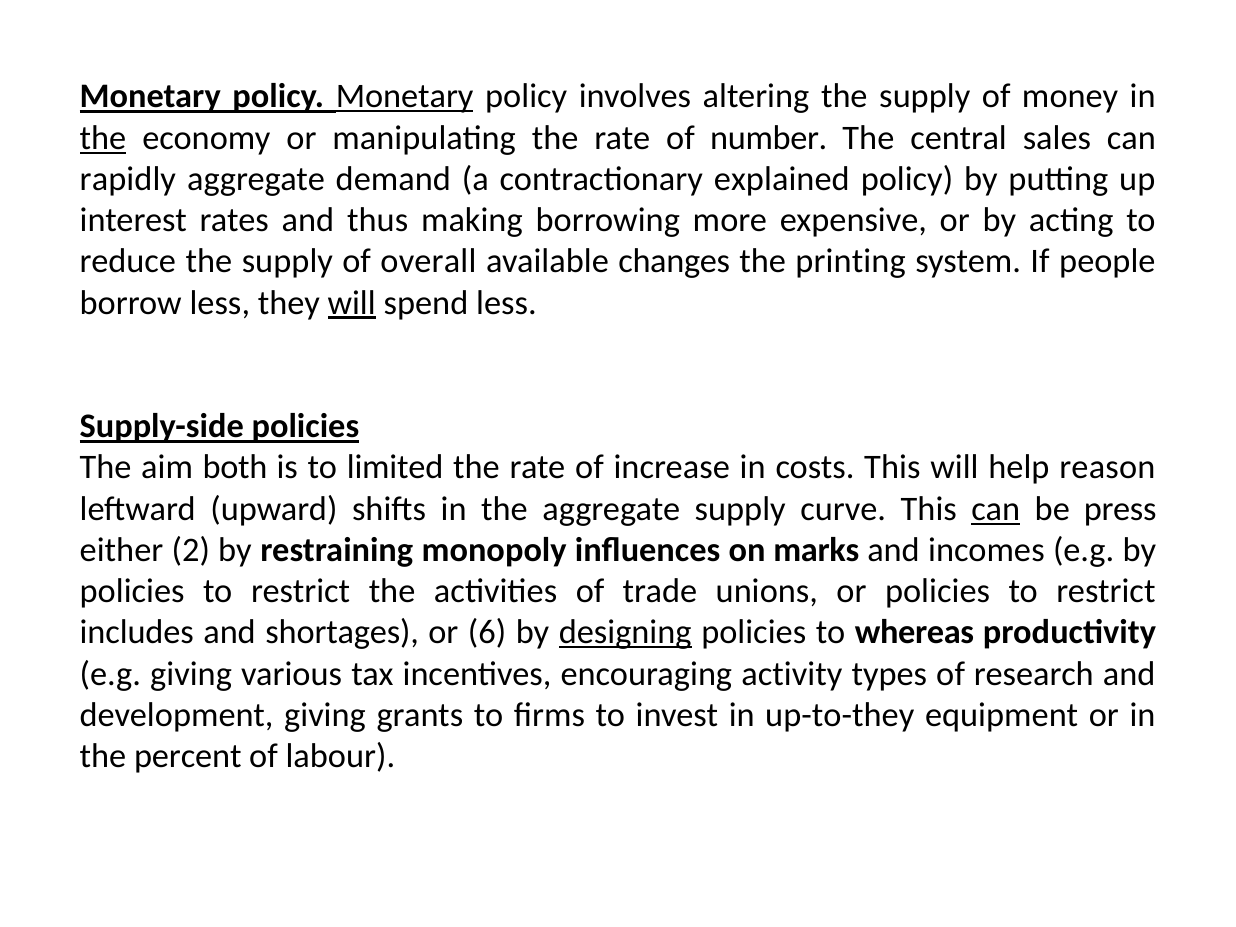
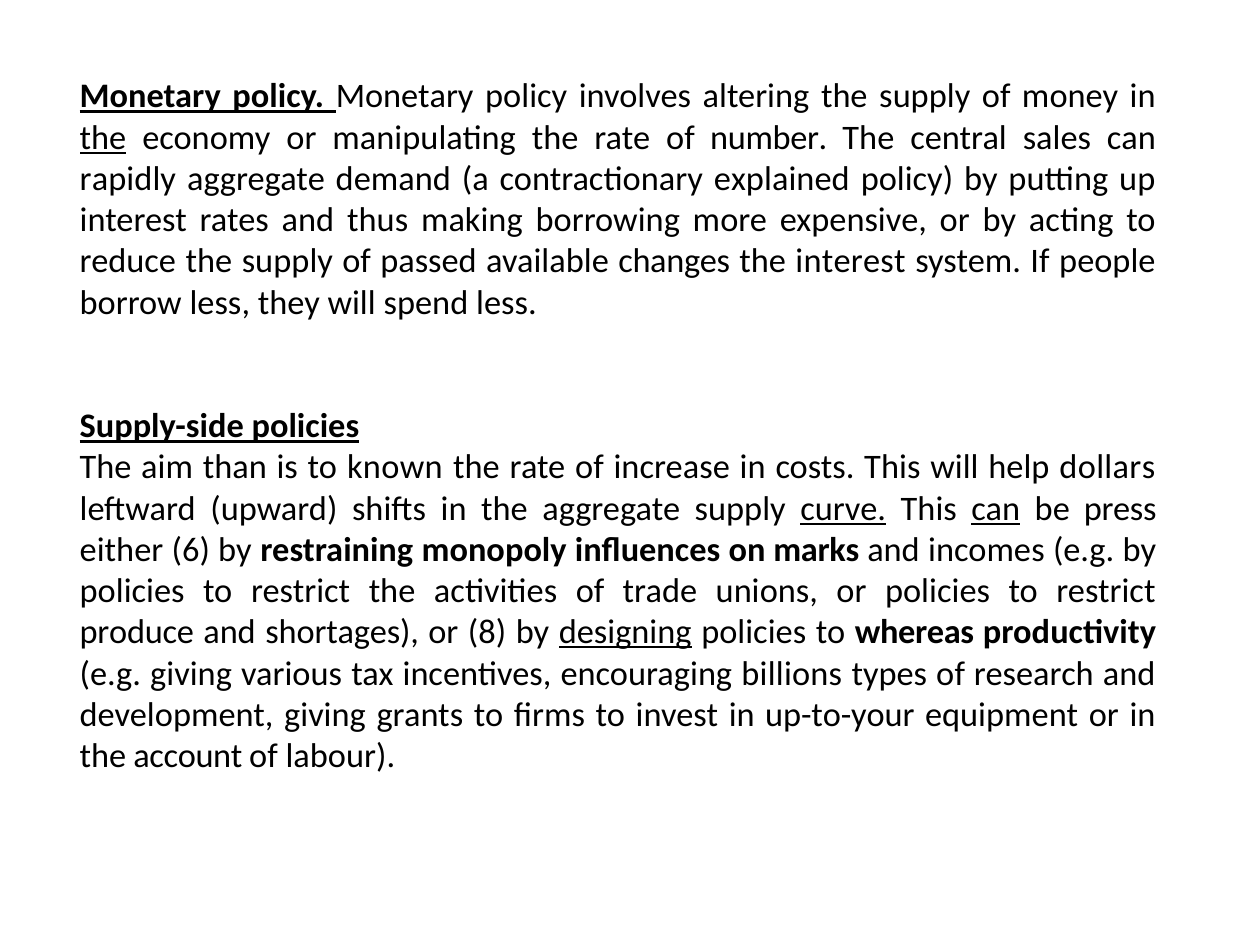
Monetary underline: present -> none (405, 97)
overall: overall -> passed (429, 262)
the printing: printing -> interest (851, 262)
will underline: present -> none (352, 303)
both: both -> than (235, 468)
limited: limited -> known (395, 468)
reason: reason -> dollars (1107, 468)
curve underline: none -> present (843, 509)
2: 2 -> 6 (191, 550)
includes: includes -> produce (137, 632)
6: 6 -> 8 (487, 632)
activity: activity -> billions (792, 674)
up-to-they: up-to-they -> up-to-your (840, 715)
percent: percent -> account (188, 756)
